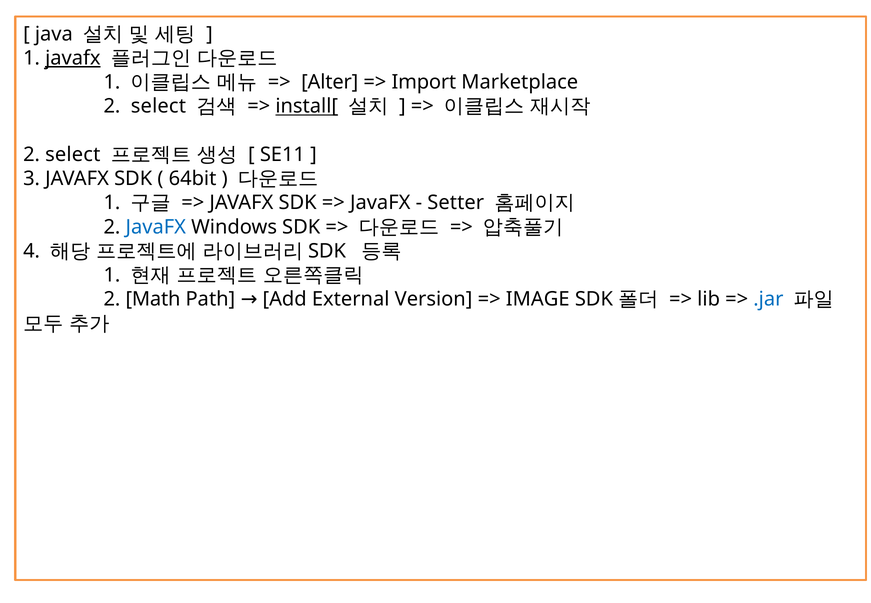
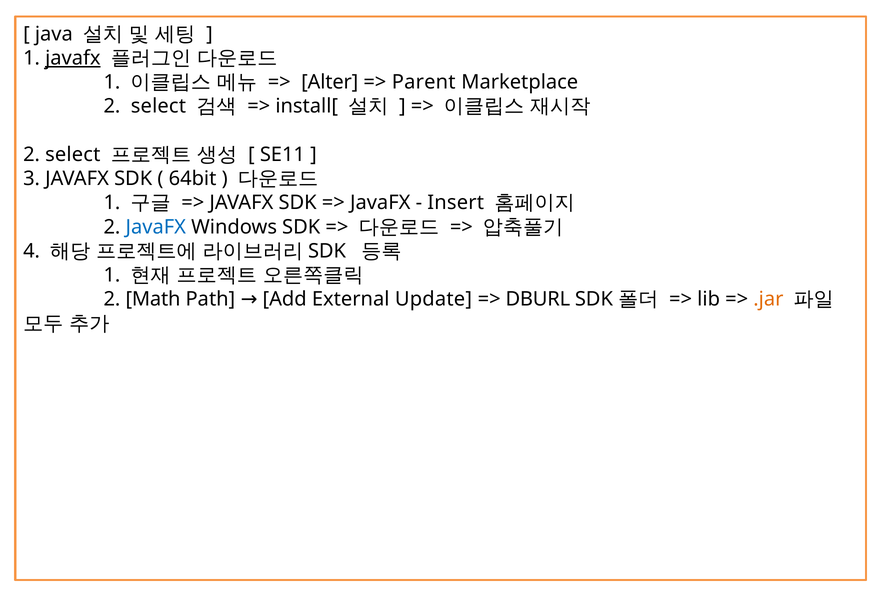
Import: Import -> Parent (424, 82)
install[ underline: present -> none (307, 106)
Setter: Setter -> Insert (456, 203)
.jar colour: blue -> orange (768, 299)
Version: Version -> Update (433, 299)
IMAGE: IMAGE -> DBURL (538, 299)
